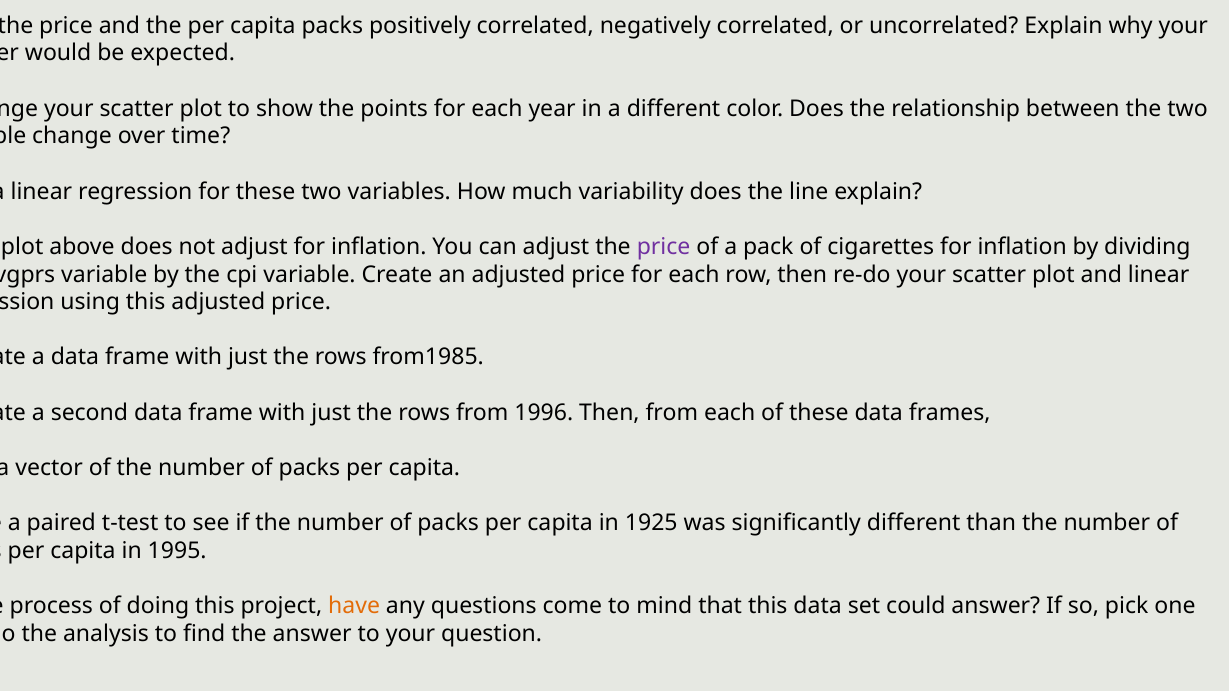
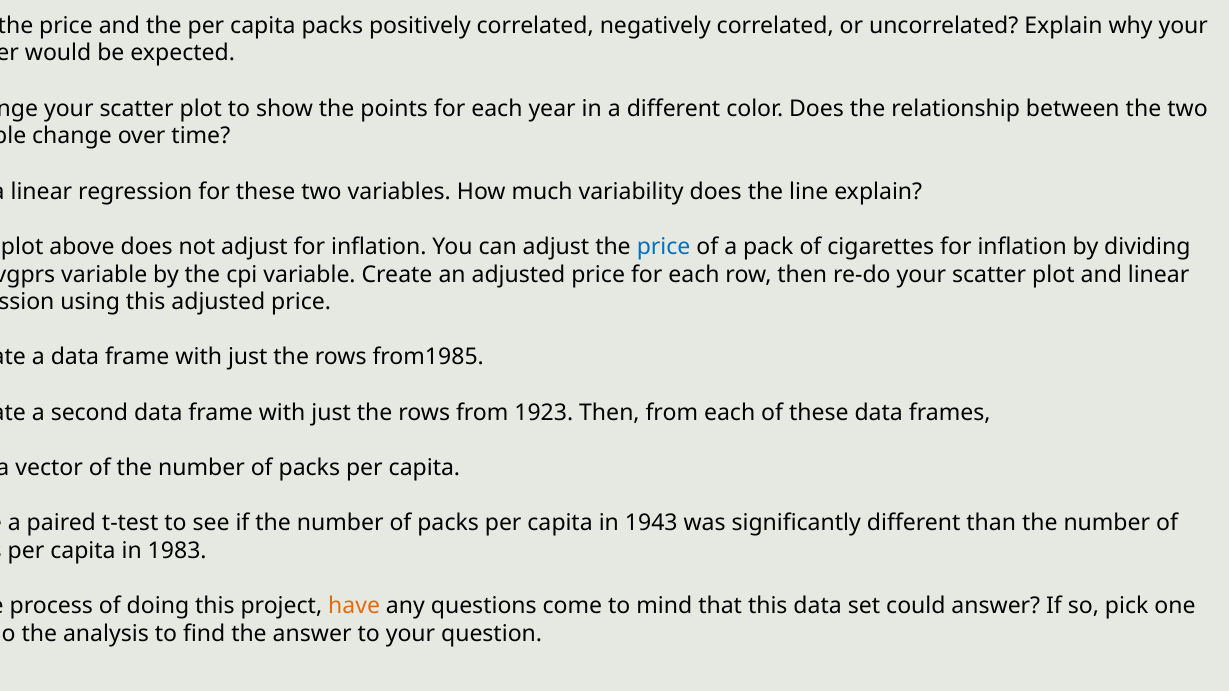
price colour: purple -> blue (664, 247)
1996: 1996 -> 1923 (544, 413)
1925: 1925 -> 1943 (651, 523)
in 1995: 1995 -> 1983 (177, 551)
